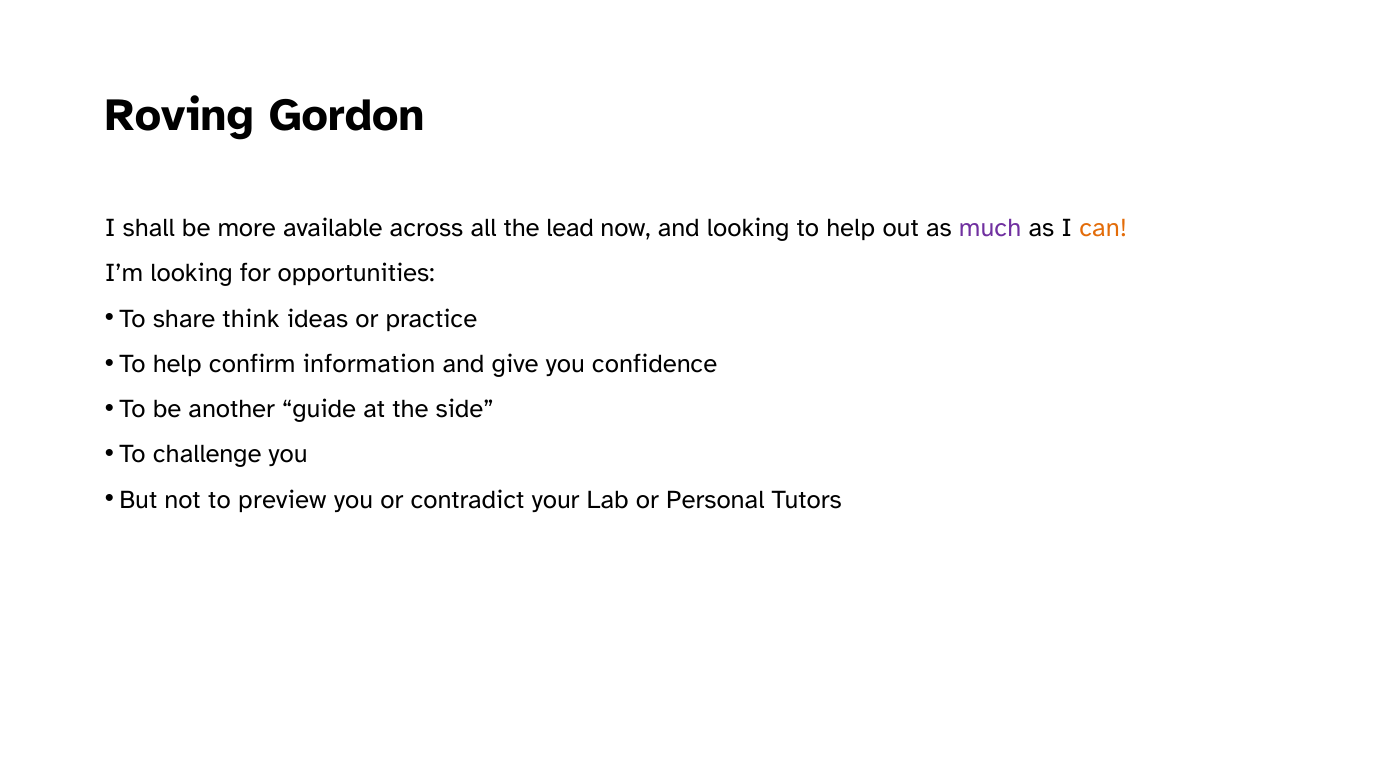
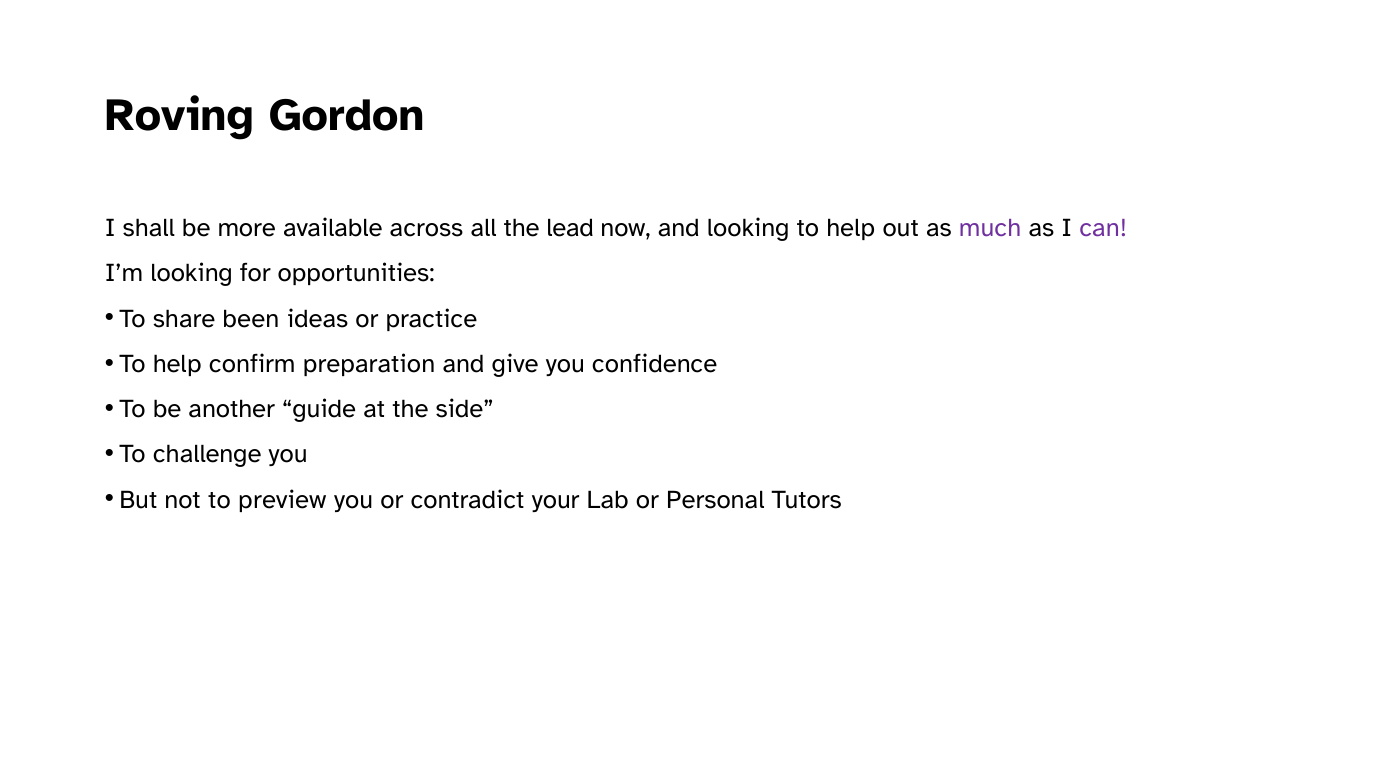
can colour: orange -> purple (1103, 228)
think: think -> been (251, 319)
information: information -> preparation (369, 364)
